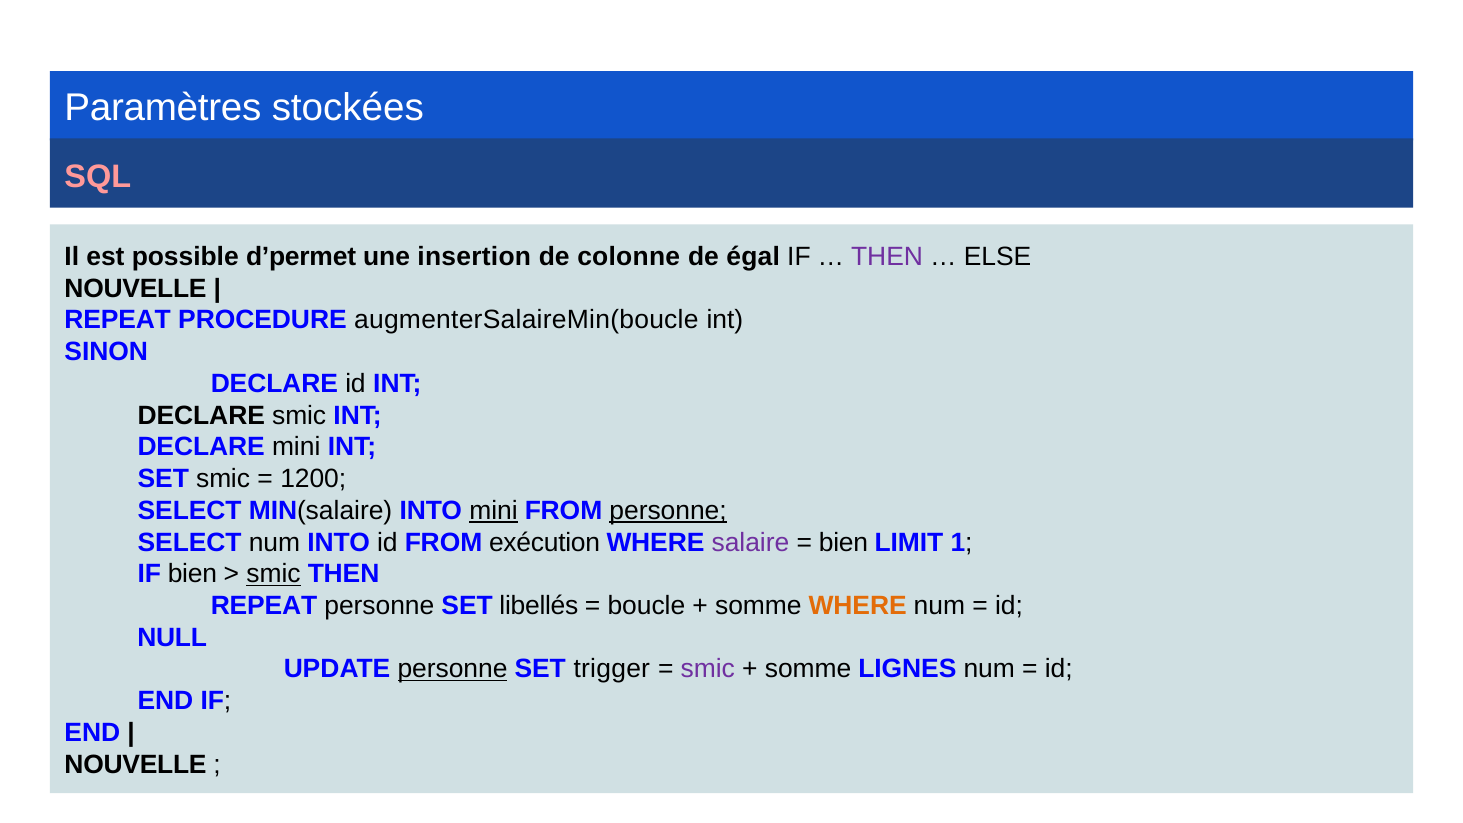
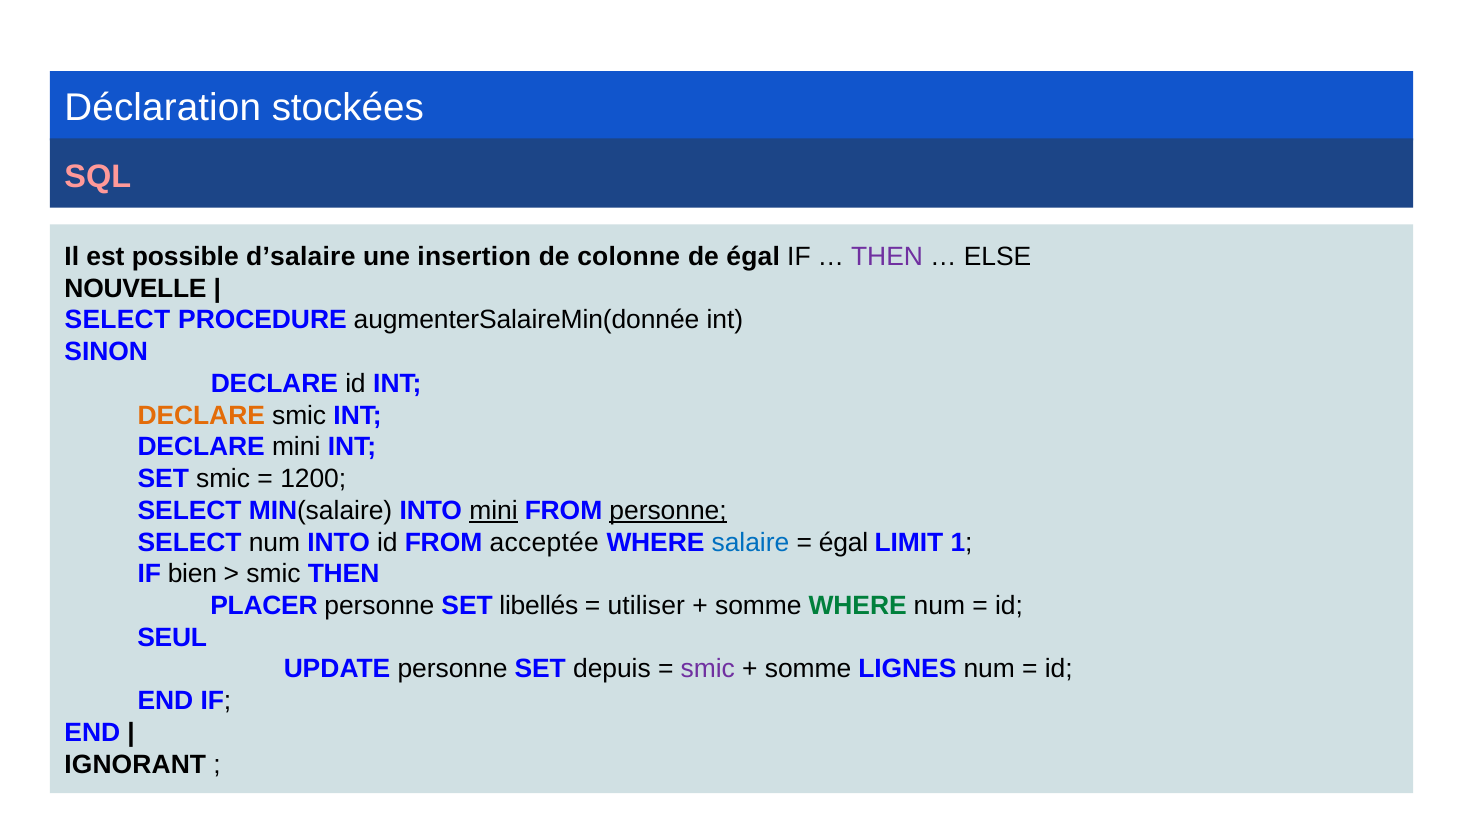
Paramètres: Paramètres -> Déclaration (163, 108)
d’permet: d’permet -> d’salaire (301, 257)
REPEAT: REPEAT -> SELECT (117, 320)
augmenterSalaireMin(boucle: augmenterSalaireMin(boucle -> augmenterSalaireMin(donnée (527, 320)
DECLARE colour: black -> orange (201, 415)
exécution: exécution -> acceptée (544, 542)
salaire colour: purple -> blue (750, 542)
bien: bien -> égal (844, 542)
smic underline: present -> none (274, 574)
REPEAT: REPEAT -> PLACER (264, 606)
boucle: boucle -> utiliser (646, 606)
WHERE colour: orange -> green (858, 606)
NULL: NULL -> SEUL (172, 637)
personne underline: present -> none (453, 669)
trigger: trigger -> depuis (612, 669)
NOUVELLE: NOUVELLE -> IGNORANT (135, 764)
